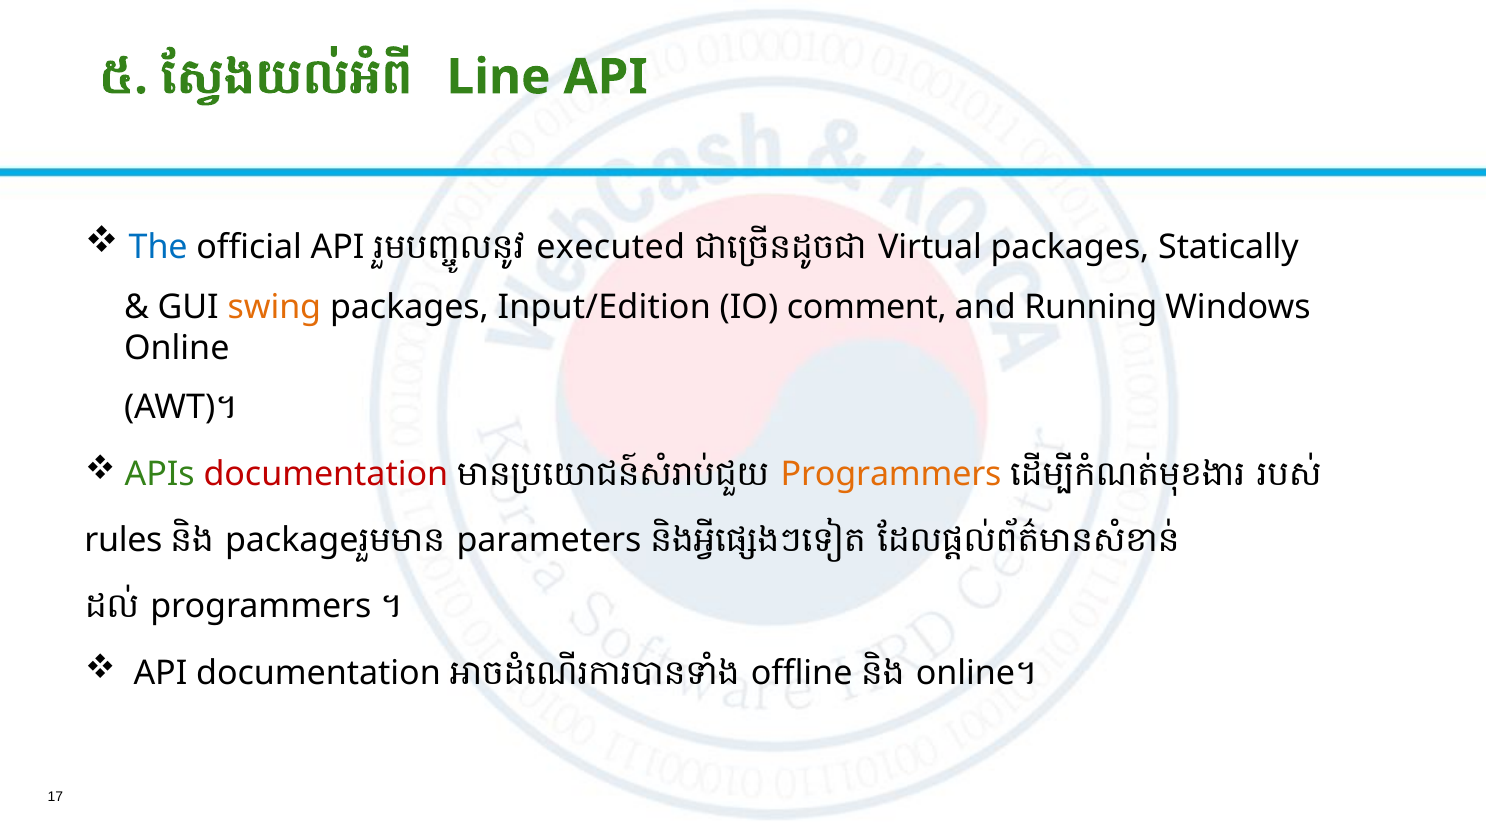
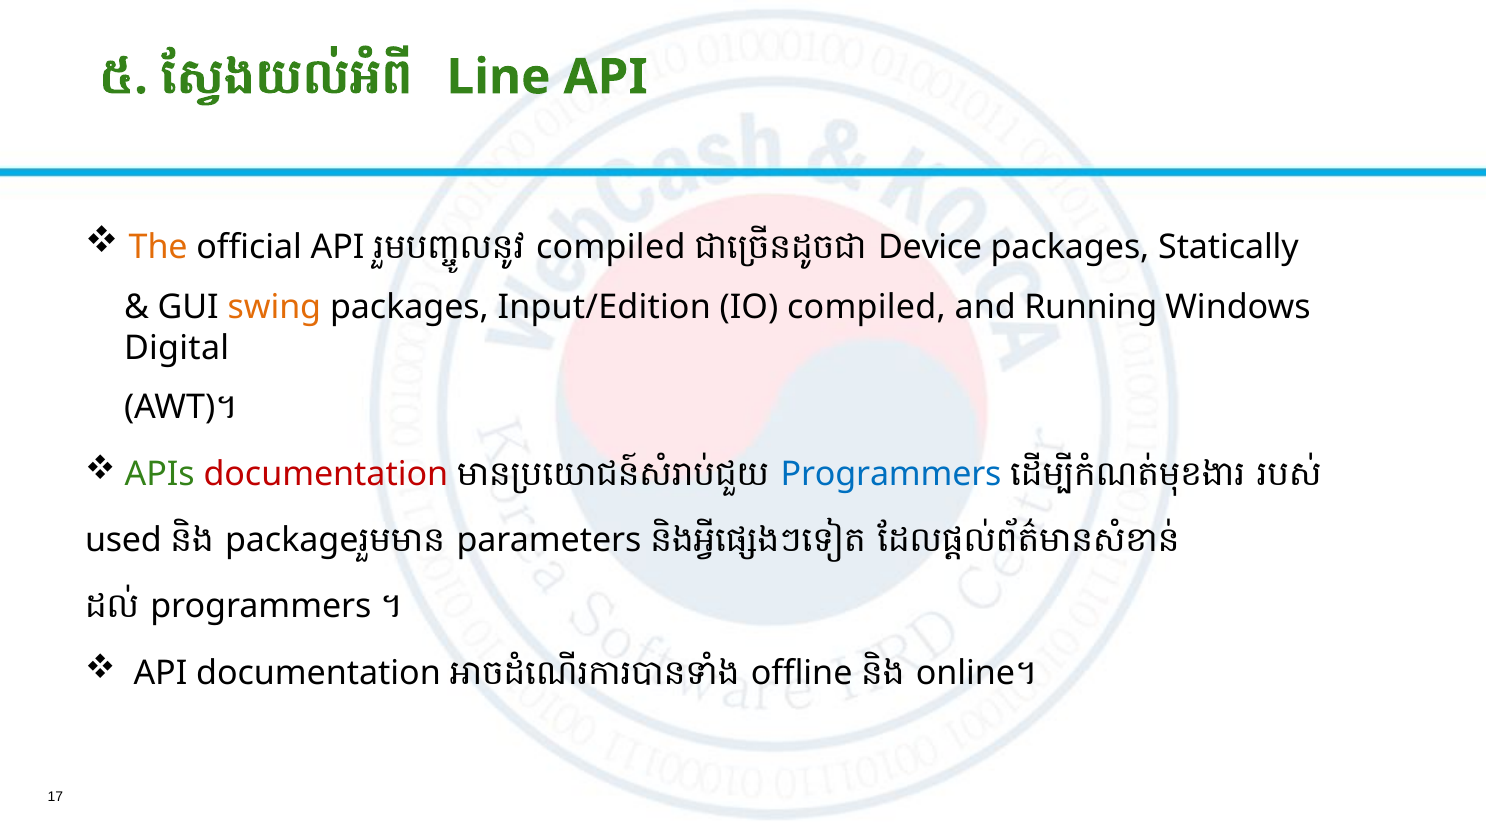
The colour: blue -> orange (158, 247)
executed: executed -> compiled (611, 247)
Virtual: Virtual -> Device (930, 247)
IO comment: comment -> compiled (866, 307)
Online: Online -> Digital (177, 348)
Programmers colour: orange -> blue (891, 474)
rules: rules -> used (123, 540)
